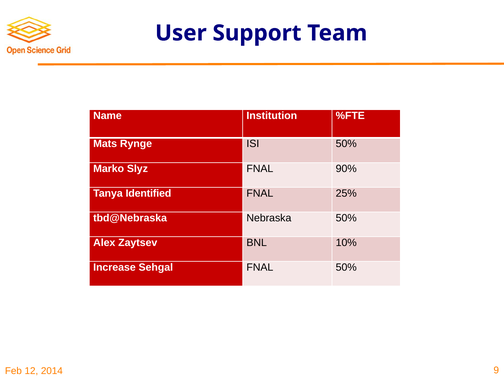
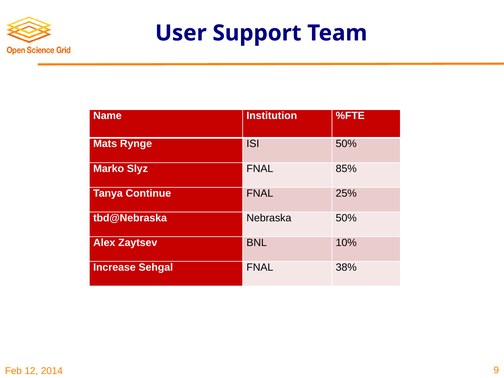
90%: 90% -> 85% (346, 169)
Identified: Identified -> Continue (148, 193)
FNAL 50%: 50% -> 38% (346, 267)
